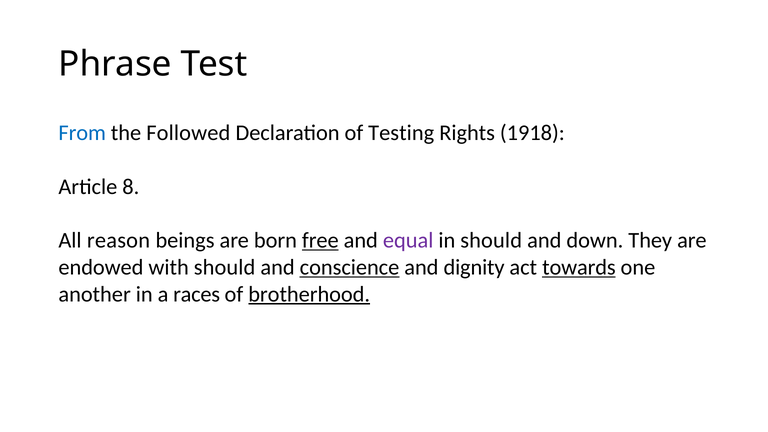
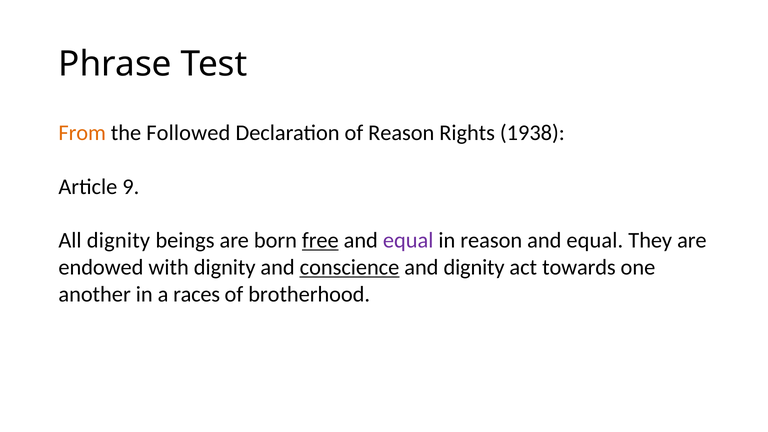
From colour: blue -> orange (82, 133)
of Testing: Testing -> Reason (401, 133)
1918: 1918 -> 1938 (532, 133)
8: 8 -> 9 (131, 187)
All reason: reason -> dignity (118, 240)
in should: should -> reason (491, 240)
down: down -> equal (595, 240)
with should: should -> dignity (225, 267)
towards underline: present -> none (579, 267)
brotherhood underline: present -> none (309, 294)
